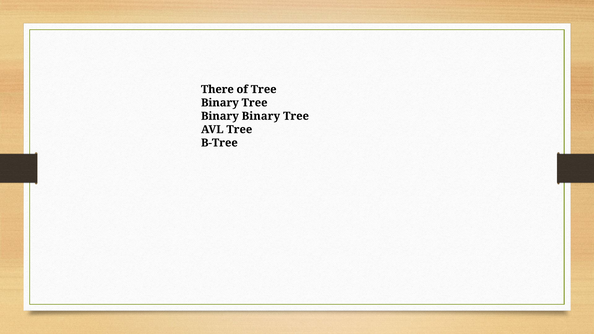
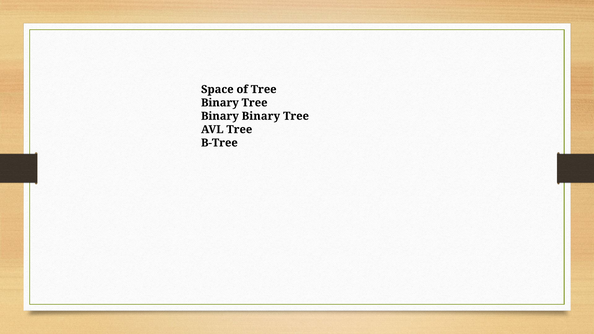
There: There -> Space (217, 89)
